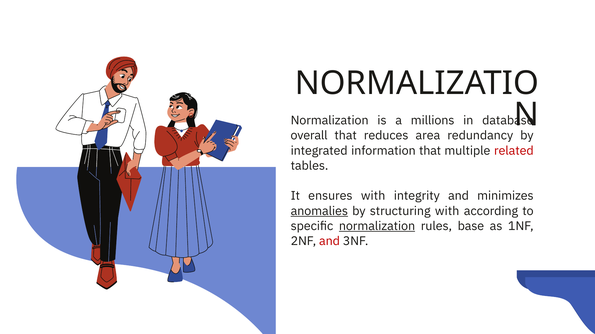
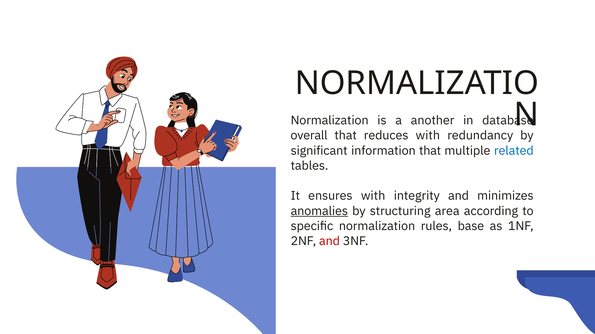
millions: millions -> another (433, 121)
reduces area: area -> with (428, 136)
integrated: integrated -> significant (319, 151)
related colour: red -> blue (514, 151)
structuring with: with -> area (447, 211)
normalization underline: present -> none (377, 227)
